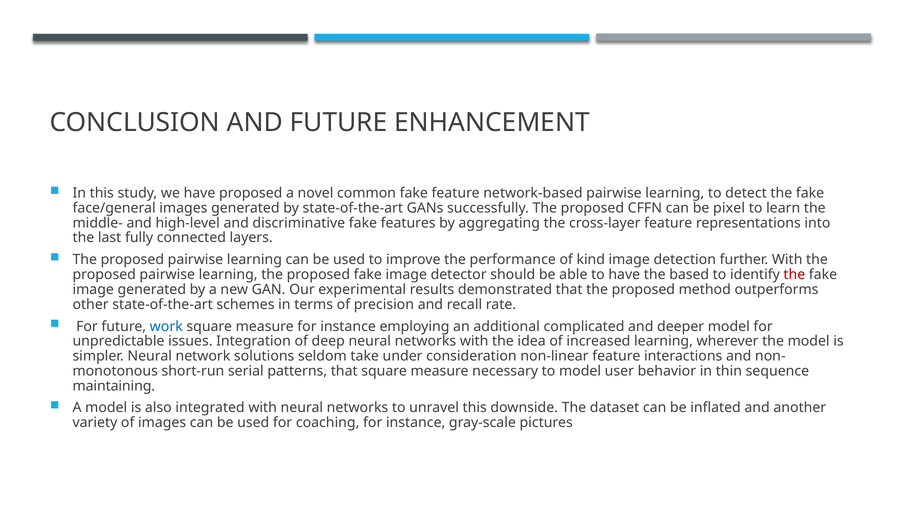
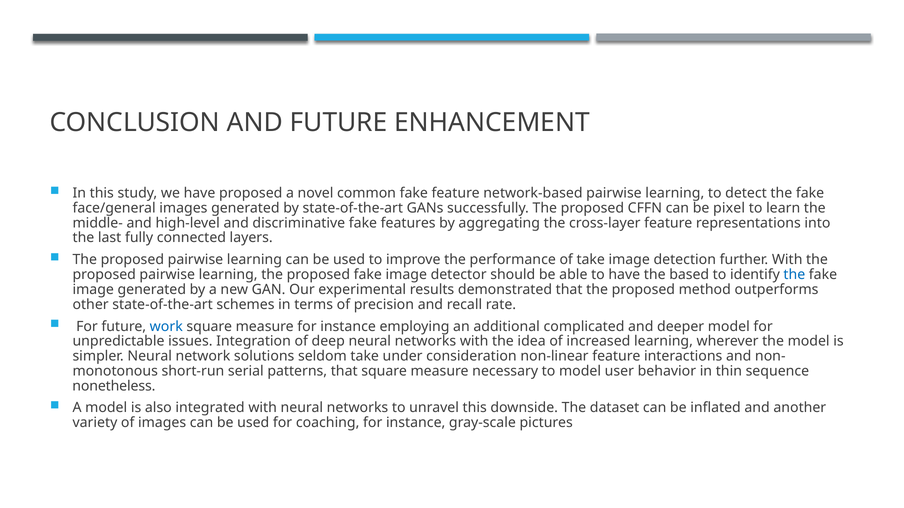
of kind: kind -> take (591, 260)
the colour: red -> blue (794, 275)
maintaining: maintaining -> nonetheless (114, 386)
